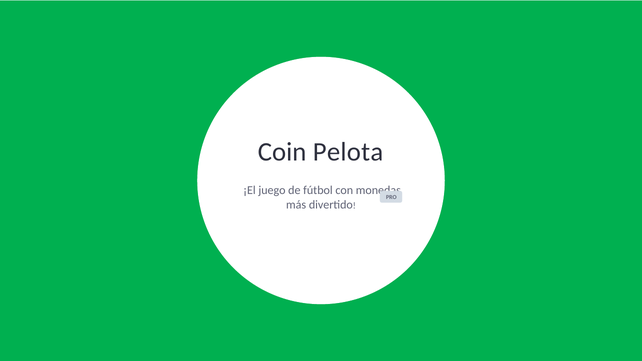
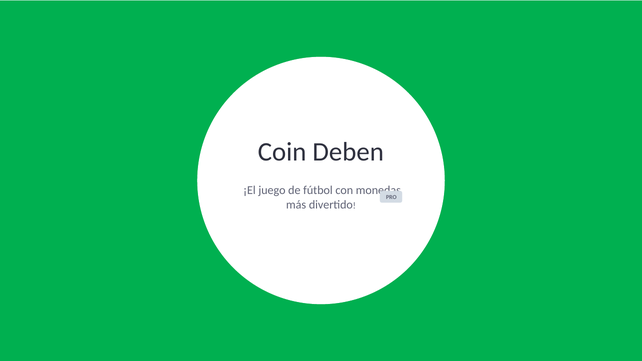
Pelota: Pelota -> Deben (348, 152)
